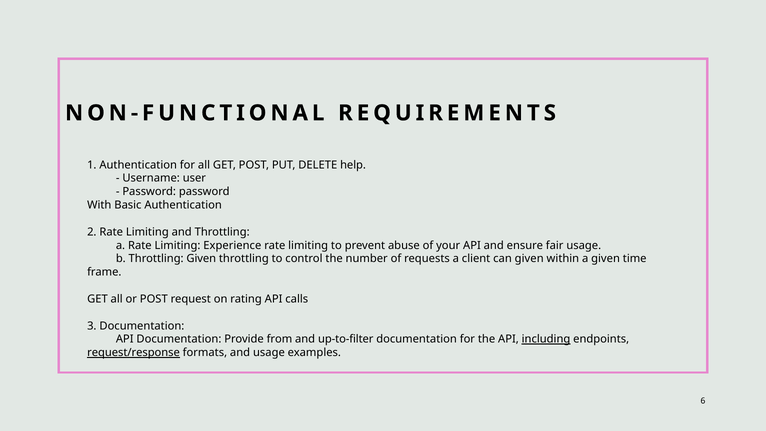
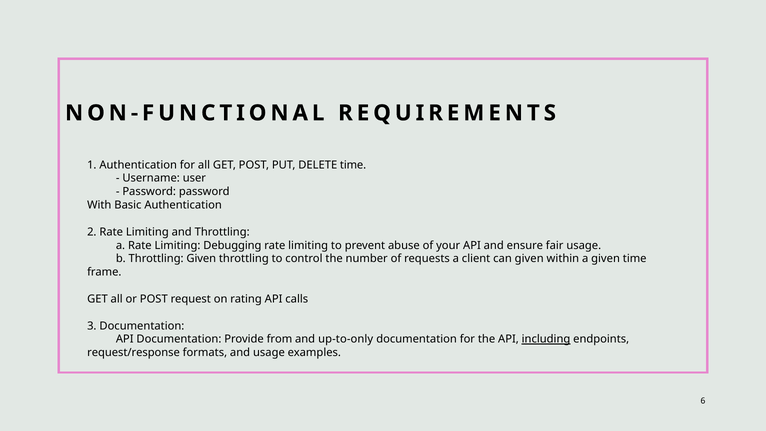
DELETE help: help -> time (353, 165)
Experience: Experience -> Debugging (232, 245)
up-to-filter: up-to-filter -> up-to-only (346, 339)
request/response underline: present -> none (134, 353)
